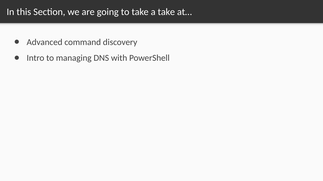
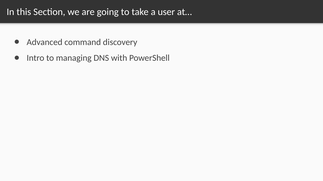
a take: take -> user (166, 12)
